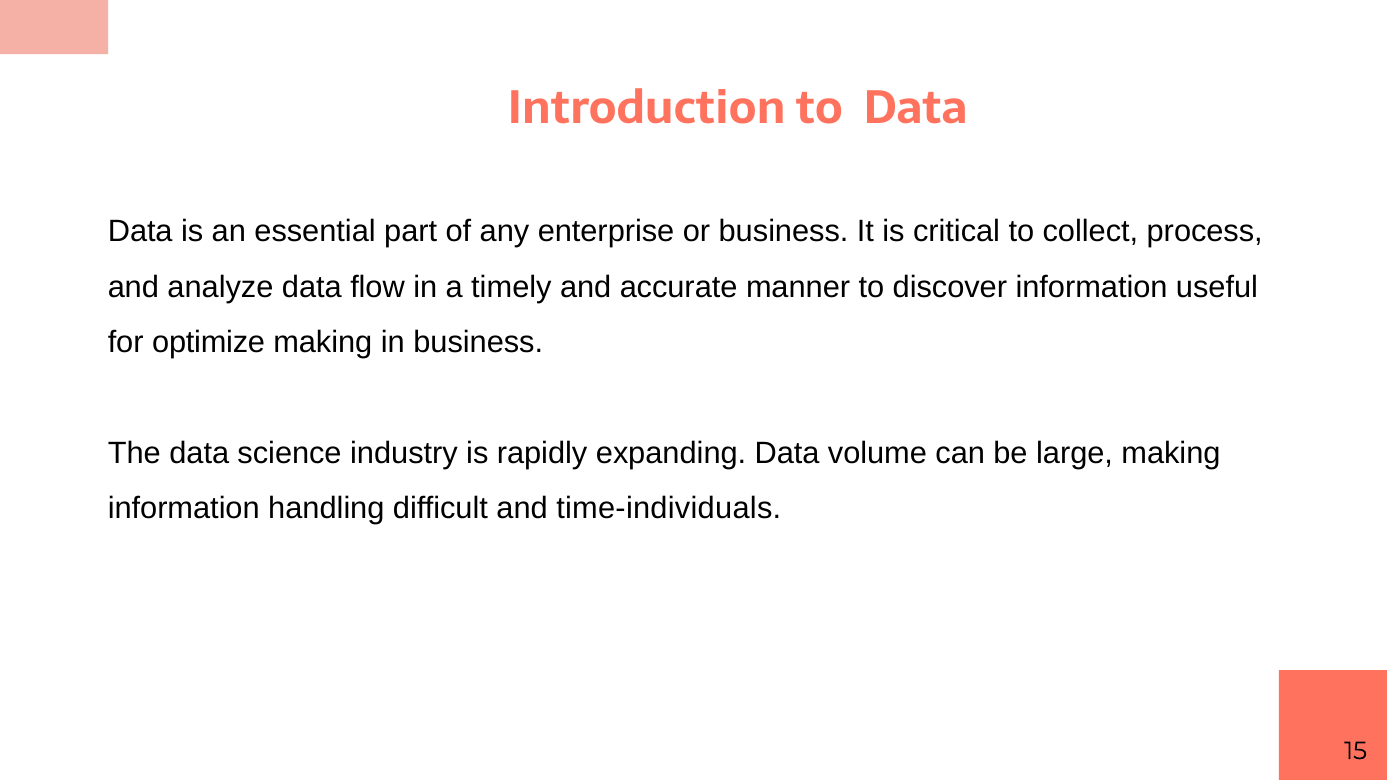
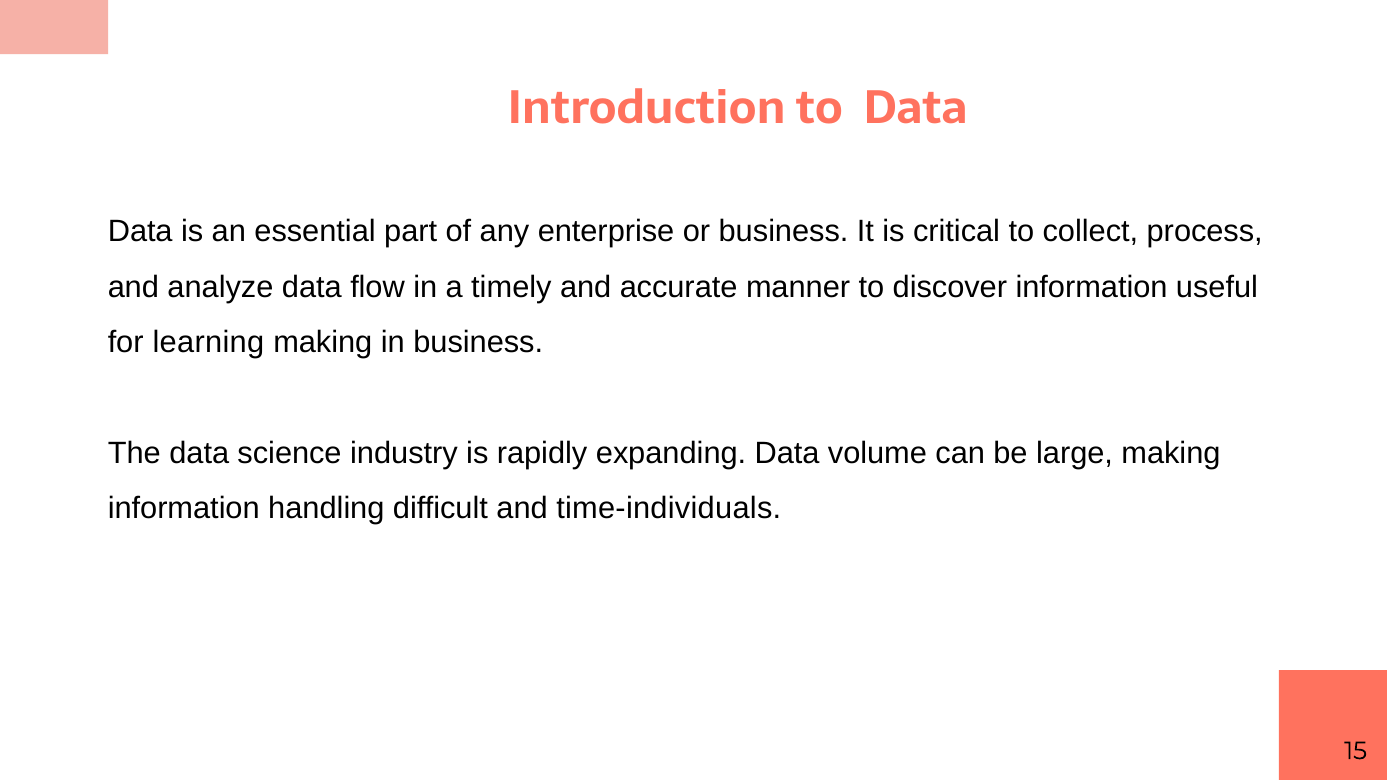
optimize: optimize -> learning (208, 342)
